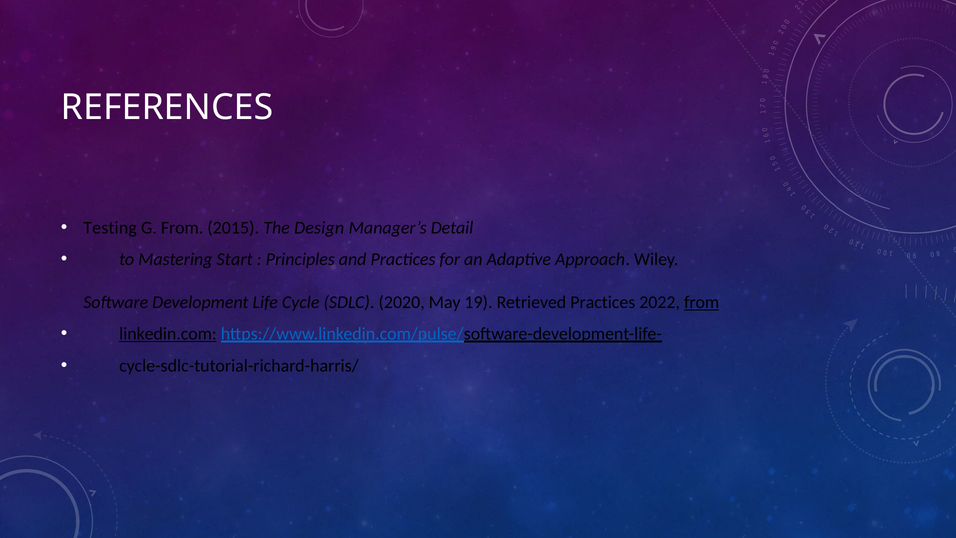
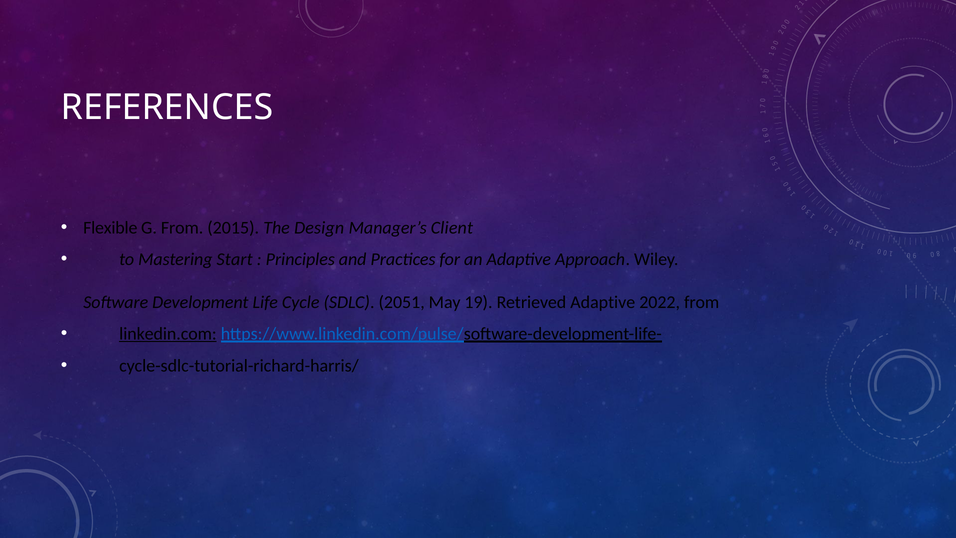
Testing: Testing -> Flexible (110, 228)
Detail: Detail -> Client (452, 228)
2020: 2020 -> 2051 (402, 302)
Retrieved Practices: Practices -> Adaptive (603, 302)
from underline: present -> none (702, 302)
